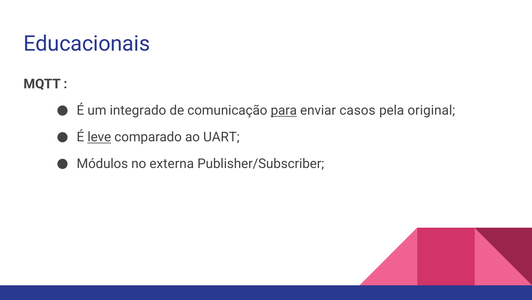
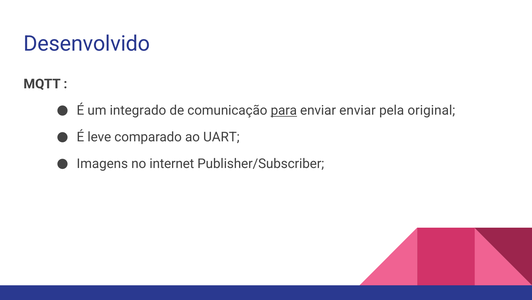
Educacionais: Educacionais -> Desenvolvido (87, 44)
enviar casos: casos -> enviar (357, 110)
leve underline: present -> none (99, 137)
Módulos: Módulos -> Imagens (102, 163)
externa: externa -> internet (172, 163)
